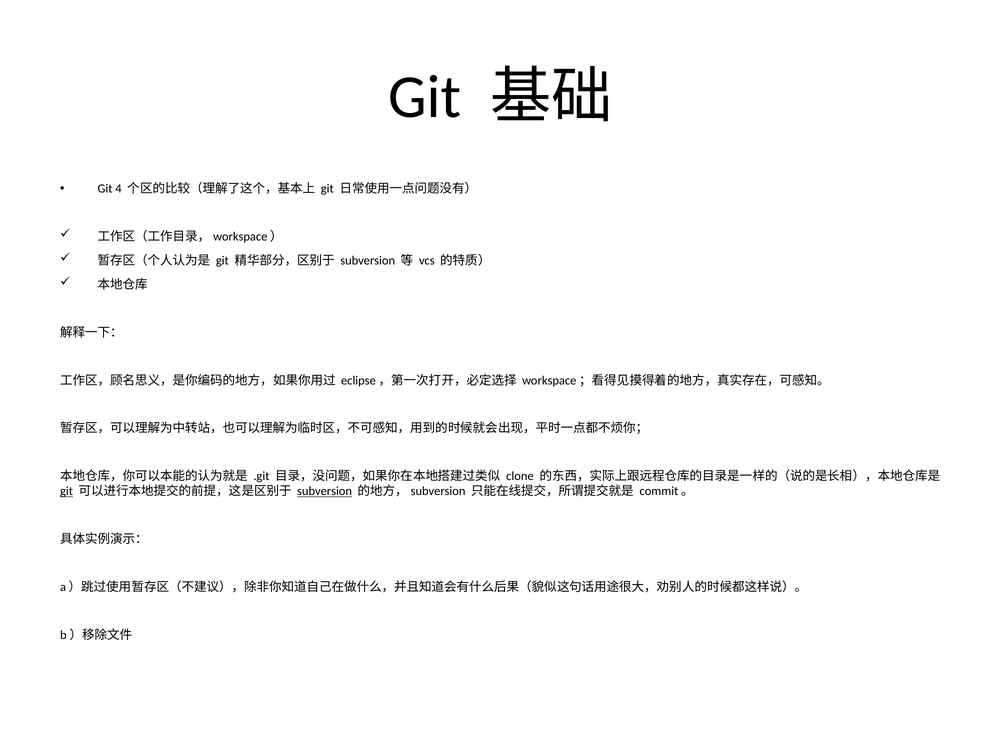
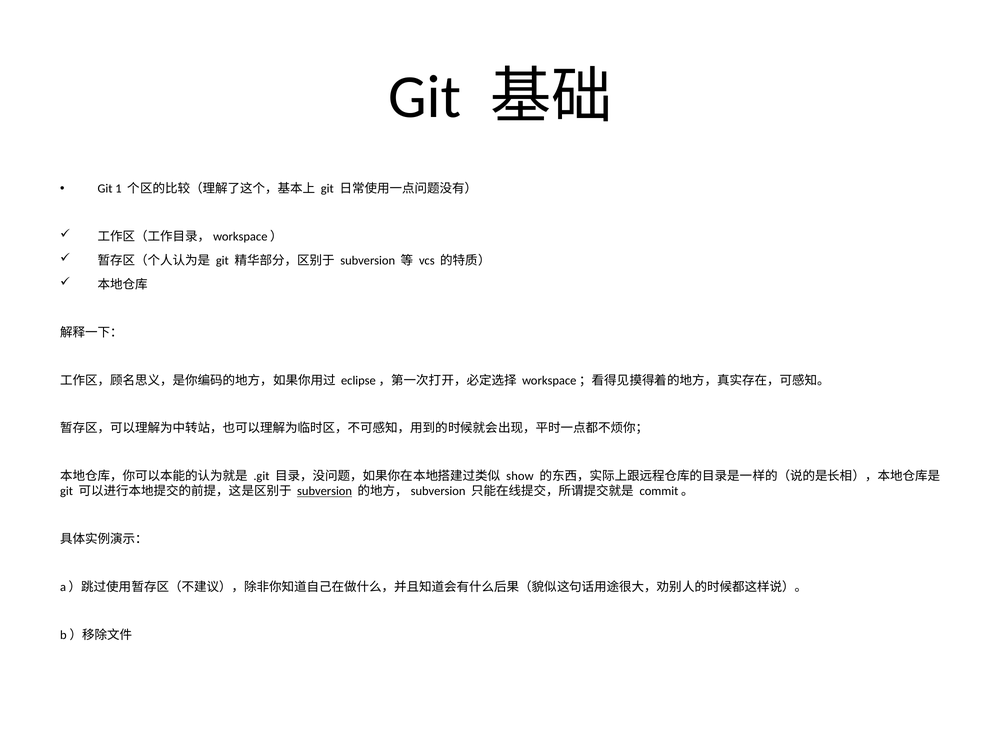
4: 4 -> 1 (119, 189)
clone: clone -> show (520, 476)
git underline: present -> none (67, 491)
